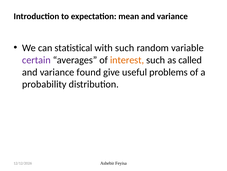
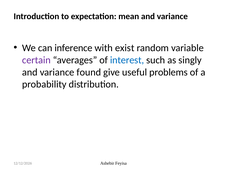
statistical: statistical -> inference (73, 48)
with such: such -> exist (125, 48)
interest colour: orange -> blue (127, 60)
called: called -> singly (190, 60)
